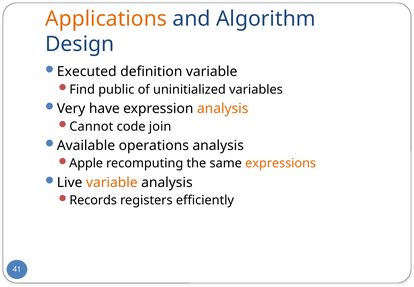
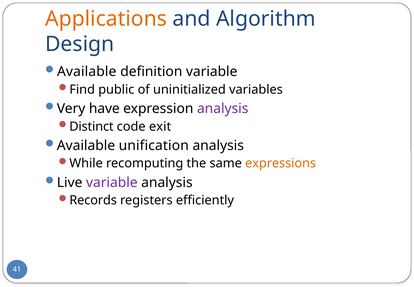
Executed: Executed -> Available (87, 72)
analysis colour: orange -> purple (223, 109)
Cannot: Cannot -> Distinct (91, 126)
join: join -> exit (160, 126)
operations: operations -> unification (154, 145)
Apple: Apple -> While (86, 163)
variable colour: orange -> purple (112, 182)
